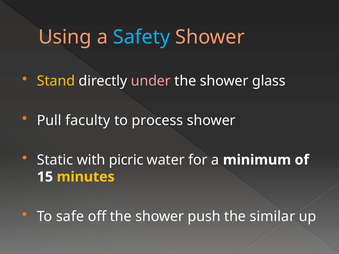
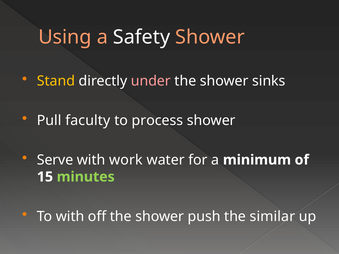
Safety colour: light blue -> white (142, 37)
glass: glass -> sinks (269, 81)
Static: Static -> Serve (55, 160)
picric: picric -> work (126, 160)
minutes colour: yellow -> light green (86, 177)
To safe: safe -> with (70, 217)
